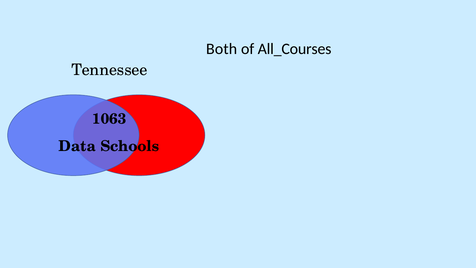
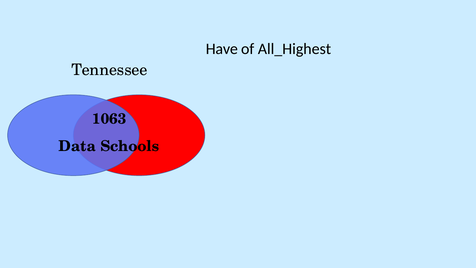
Both: Both -> Have (222, 49)
All_Courses: All_Courses -> All_Highest (294, 49)
